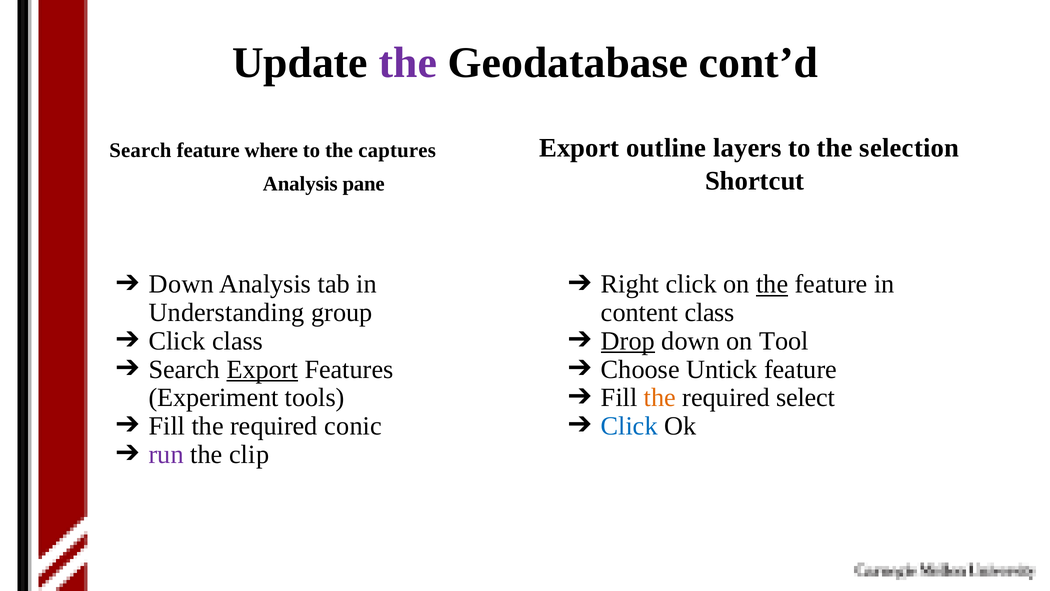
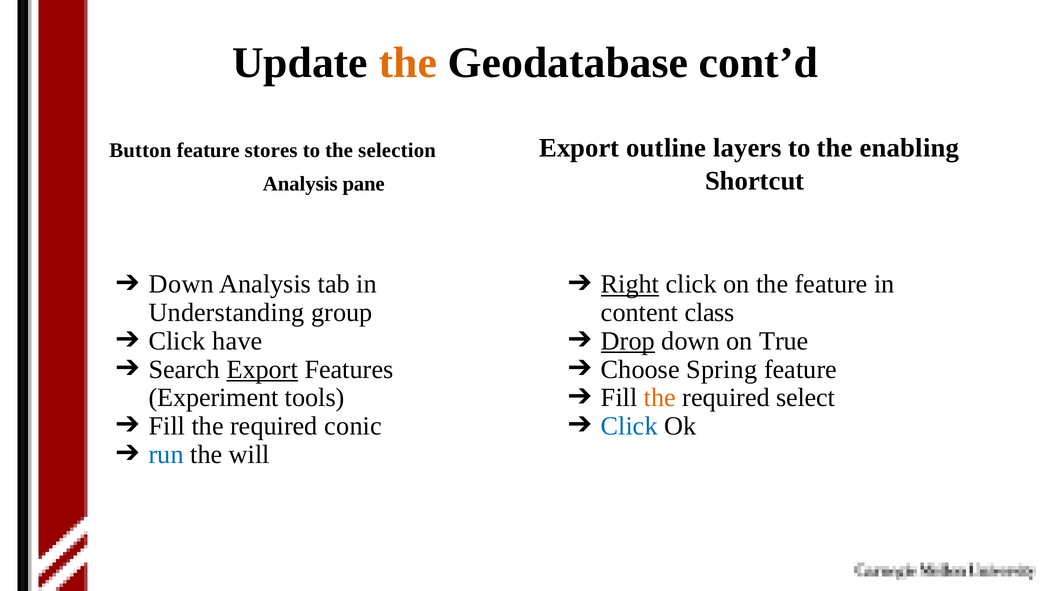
the colour: purple -> orange (408, 63)
selection: selection -> enabling (909, 148)
Search: Search -> Button (140, 150)
where: where -> stores (271, 150)
captures: captures -> selection (397, 150)
Right underline: none -> present (630, 284)
the underline: present -> none (772, 284)
Click class: class -> have (237, 341)
Tool: Tool -> True (784, 341)
Untick: Untick -> Spring (722, 369)
run colour: purple -> blue (166, 454)
clip: clip -> will (249, 454)
